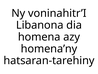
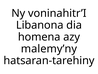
homena’ny: homena’ny -> malemy’ny (49, 48)
